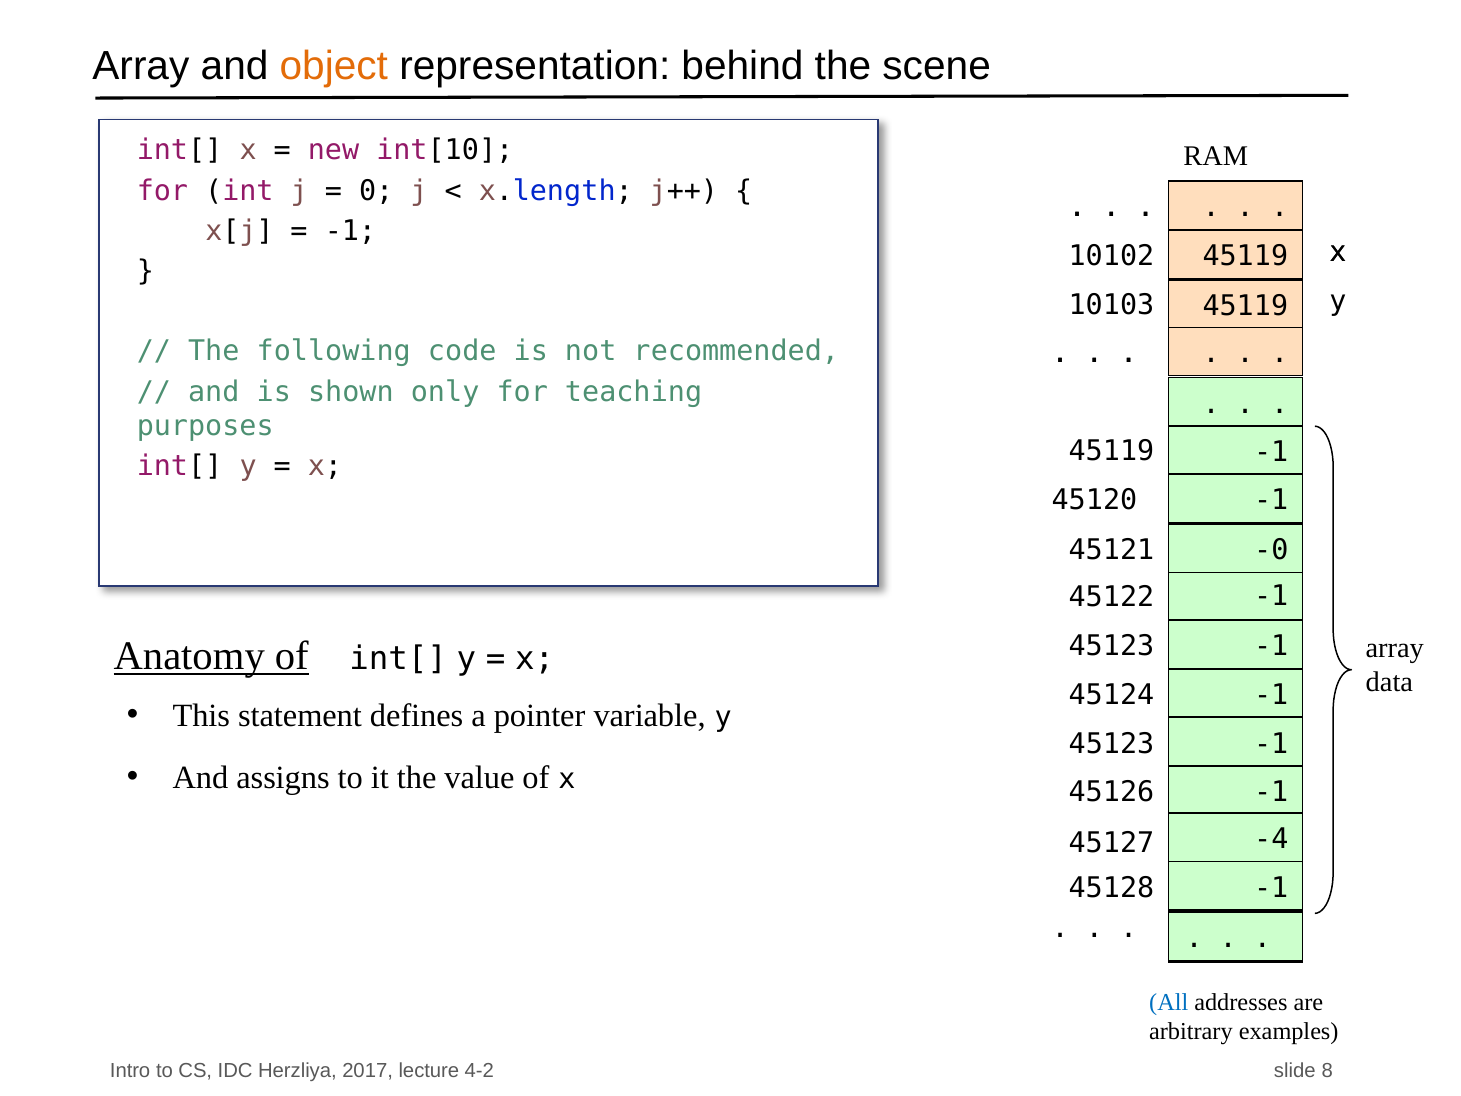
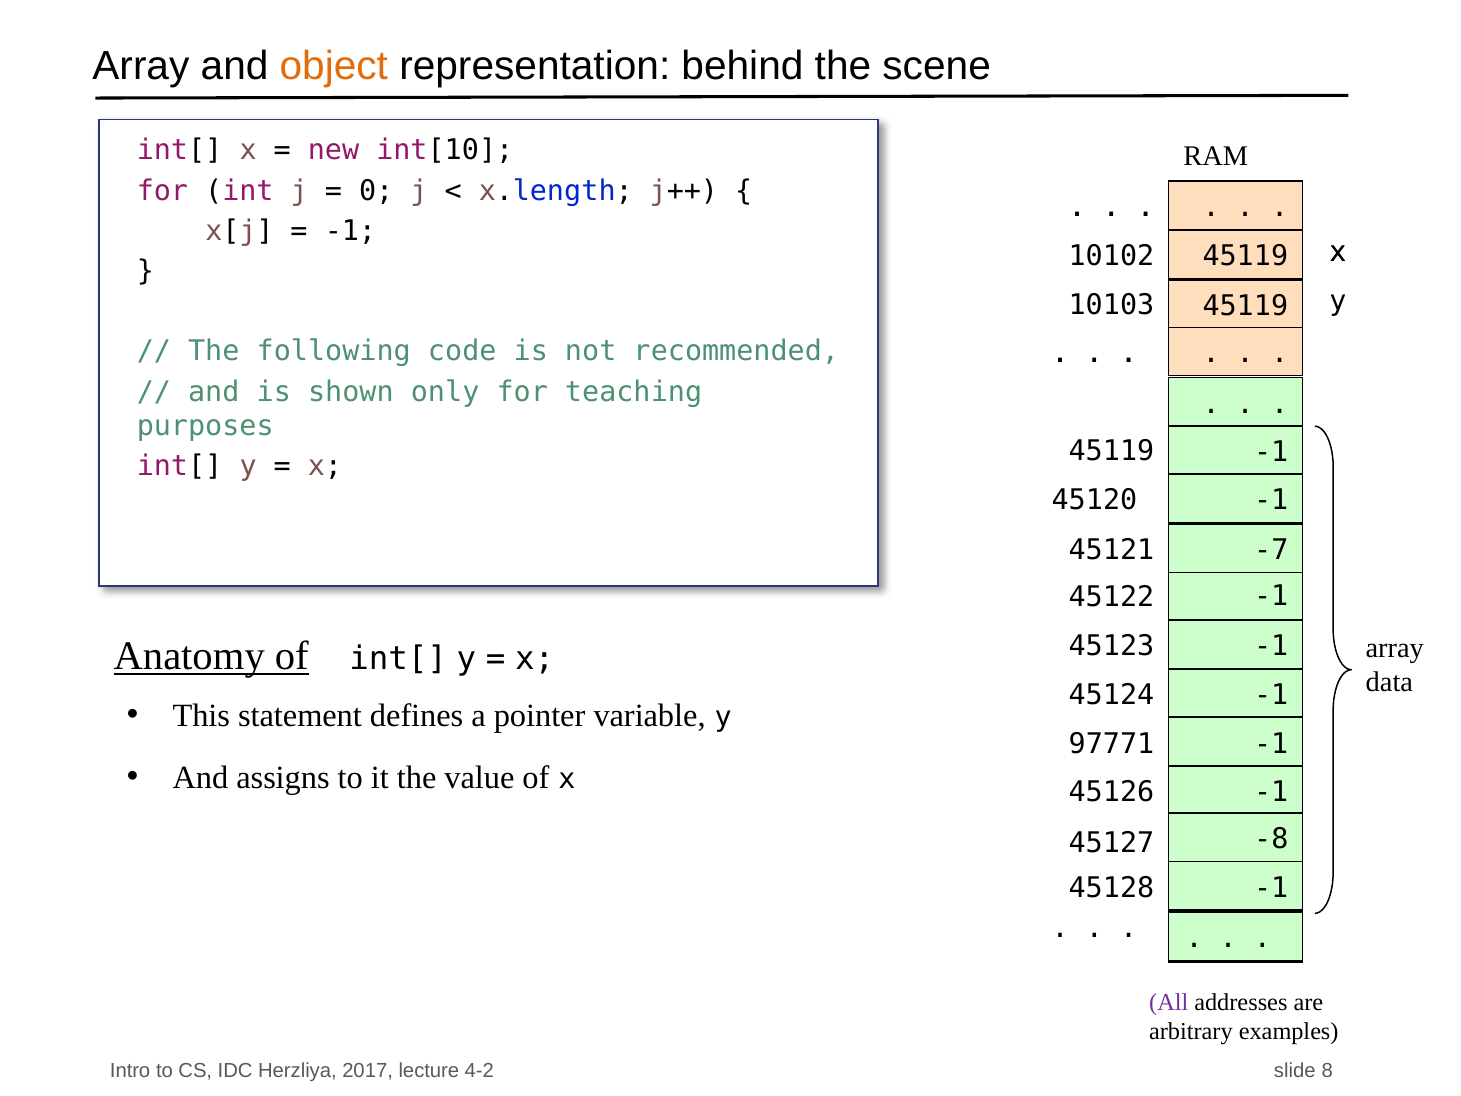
-0: -0 -> -7 (1271, 550)
45123: 45123 -> 97771 (1111, 744)
-4: -4 -> -8 (1271, 839)
All colour: blue -> purple (1169, 1002)
